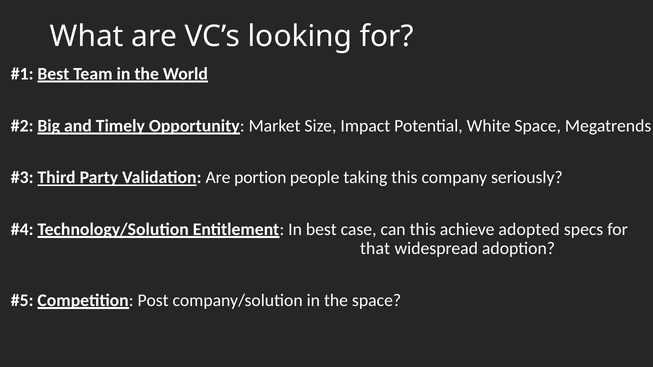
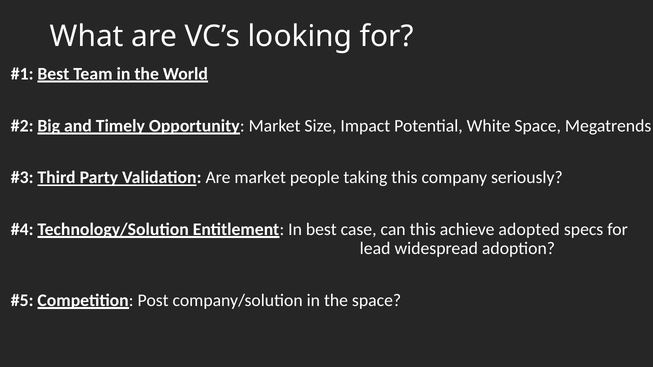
Are portion: portion -> market (260, 178)
that: that -> lead (375, 249)
